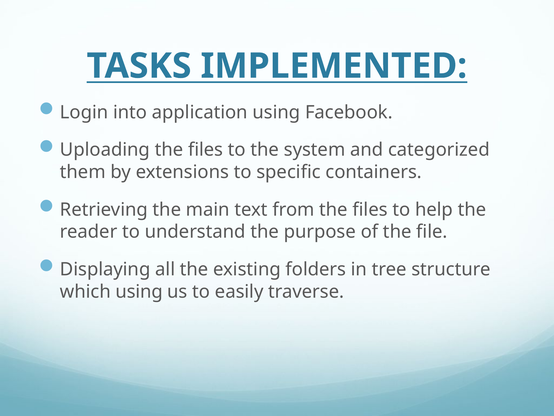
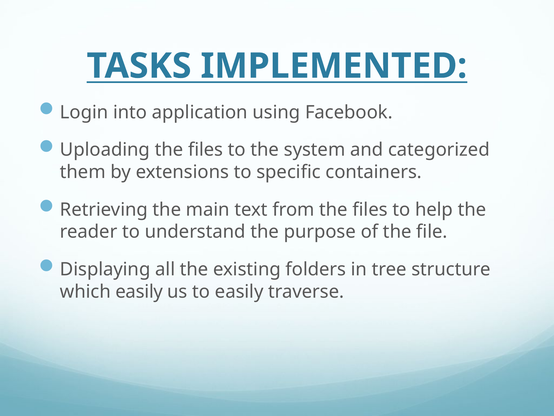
which using: using -> easily (139, 291)
